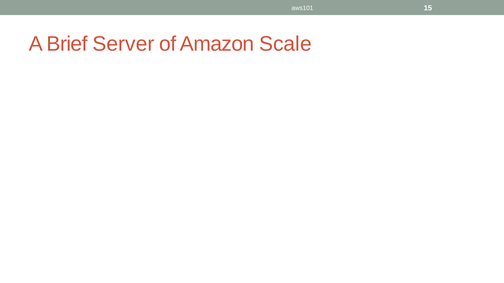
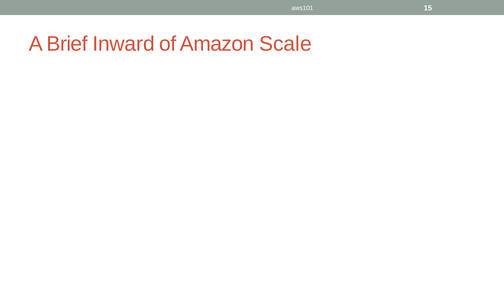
Server: Server -> Inward (124, 44)
